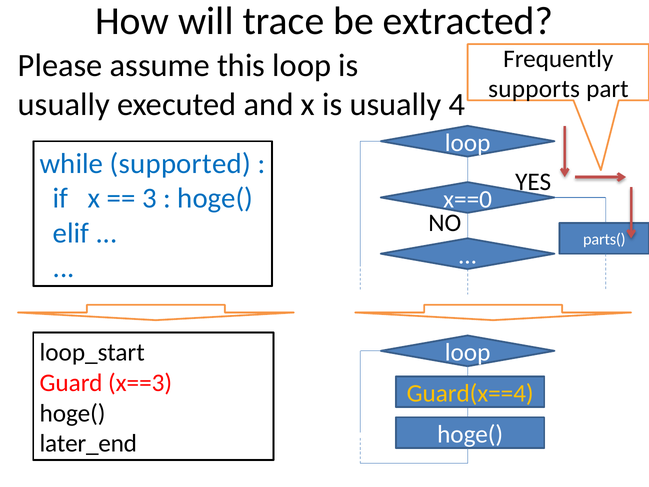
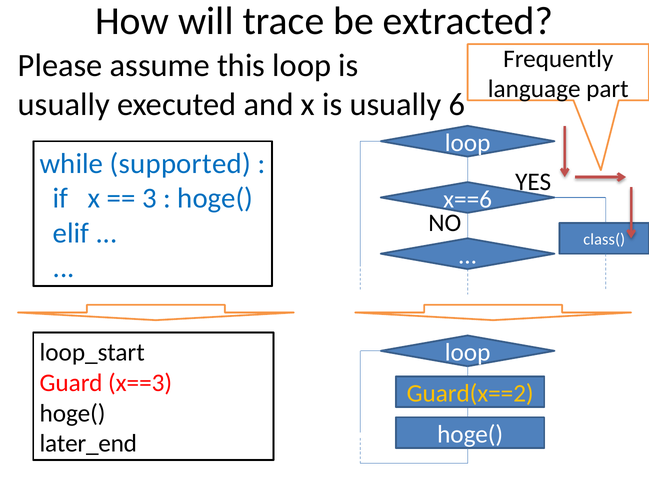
supports: supports -> language (534, 89)
4: 4 -> 6 (457, 104)
x==0: x==0 -> x==6 (468, 199)
parts(: parts( -> class( (604, 239)
Guard(x==4: Guard(x==4 -> Guard(x==2 (470, 393)
